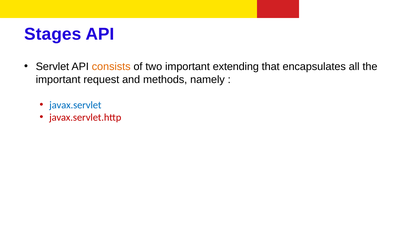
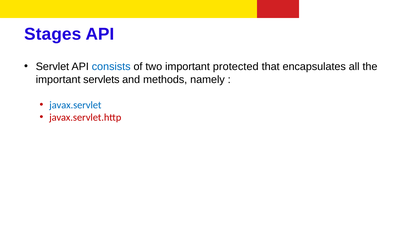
consists colour: orange -> blue (111, 67)
extending: extending -> protected (236, 67)
request: request -> servlets (101, 80)
